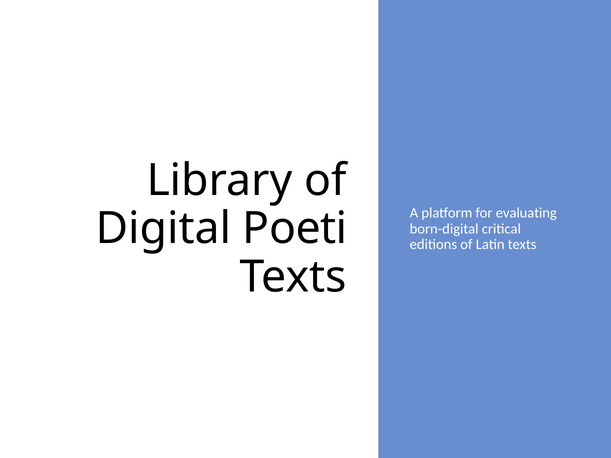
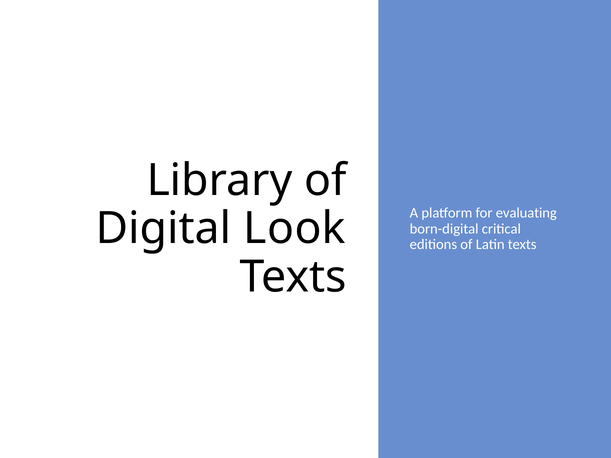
Poeti: Poeti -> Look (295, 229)
